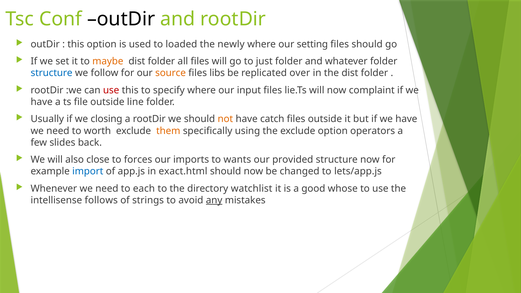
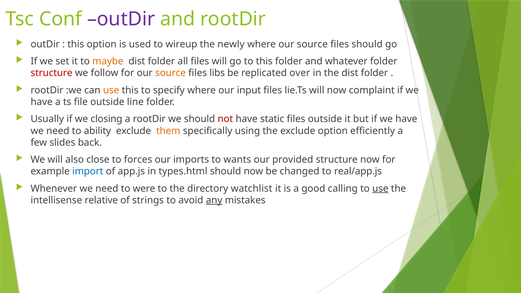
outDir colour: black -> purple (121, 19)
loaded: loaded -> wireup (181, 44)
where our setting: setting -> source (312, 44)
to just: just -> this (264, 61)
structure colour: blue -> red (52, 73)
use colour: red -> orange (111, 90)
not colour: orange -> red (225, 119)
catch: catch -> static (272, 119)
worth: worth -> ability (97, 131)
operators: operators -> efficiently (373, 131)
exact.html: exact.html -> types.html (183, 171)
lets/app.js: lets/app.js -> real/app.js (358, 171)
each: each -> were (144, 189)
whose: whose -> calling (343, 189)
use underline: none -> present (380, 189)
follows: follows -> relative (101, 200)
